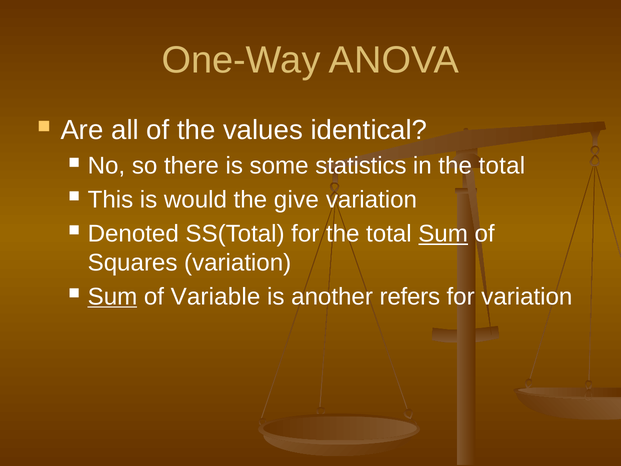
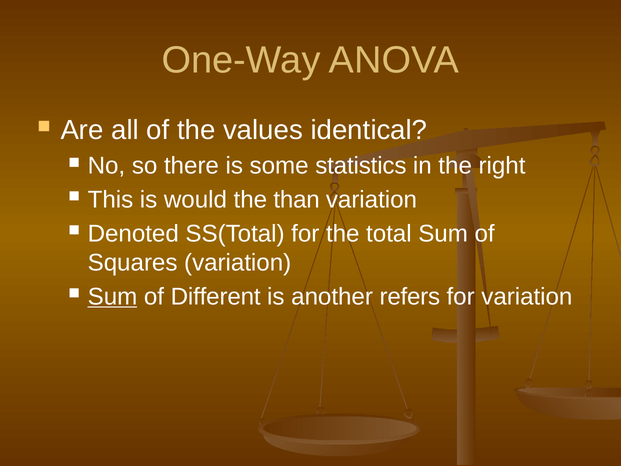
in the total: total -> right (502, 166)
give: give -> than (297, 200)
Sum underline: present -> none (443, 234)
Variable: Variable -> Different (216, 296)
